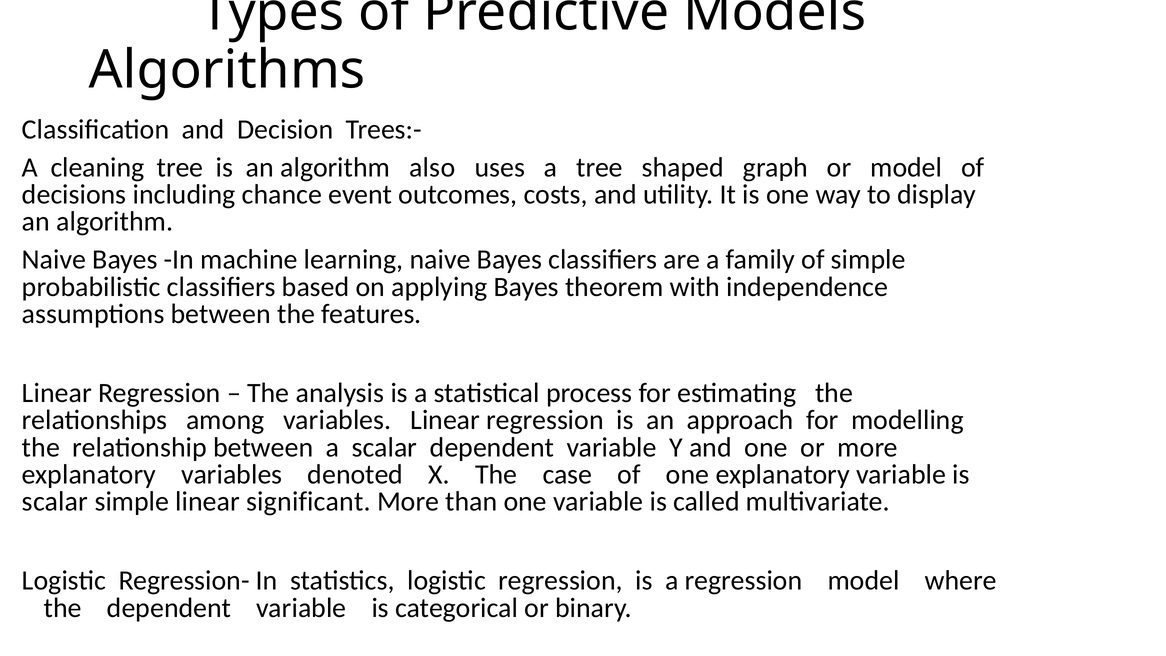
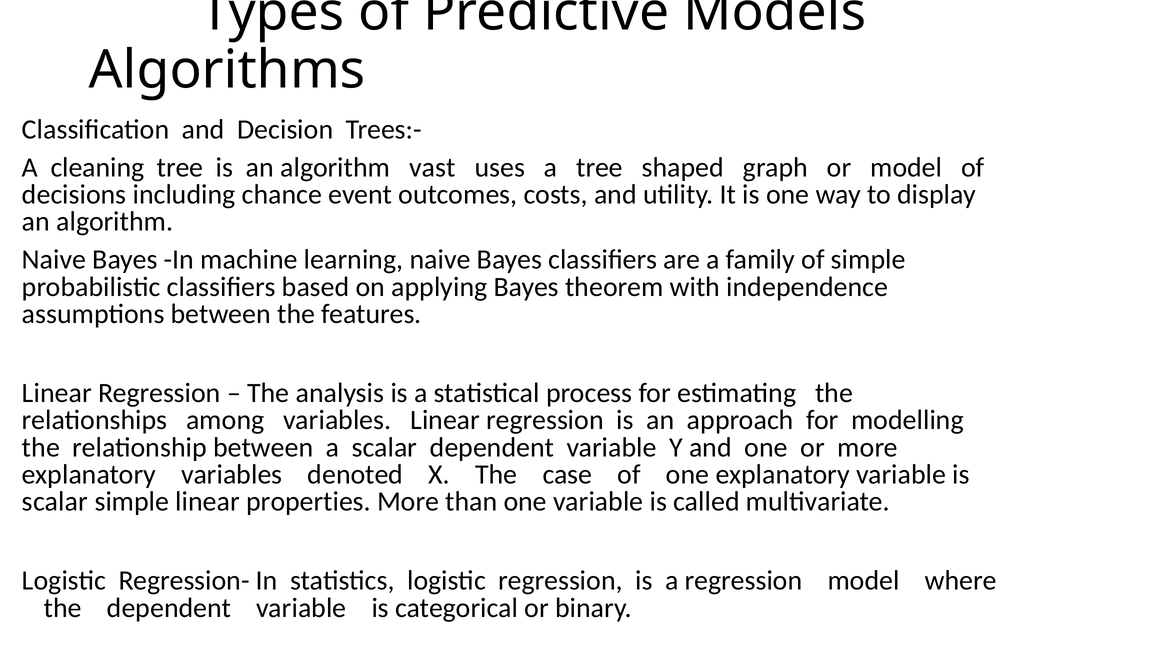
also: also -> vast (432, 167)
significant: significant -> properties (309, 502)
